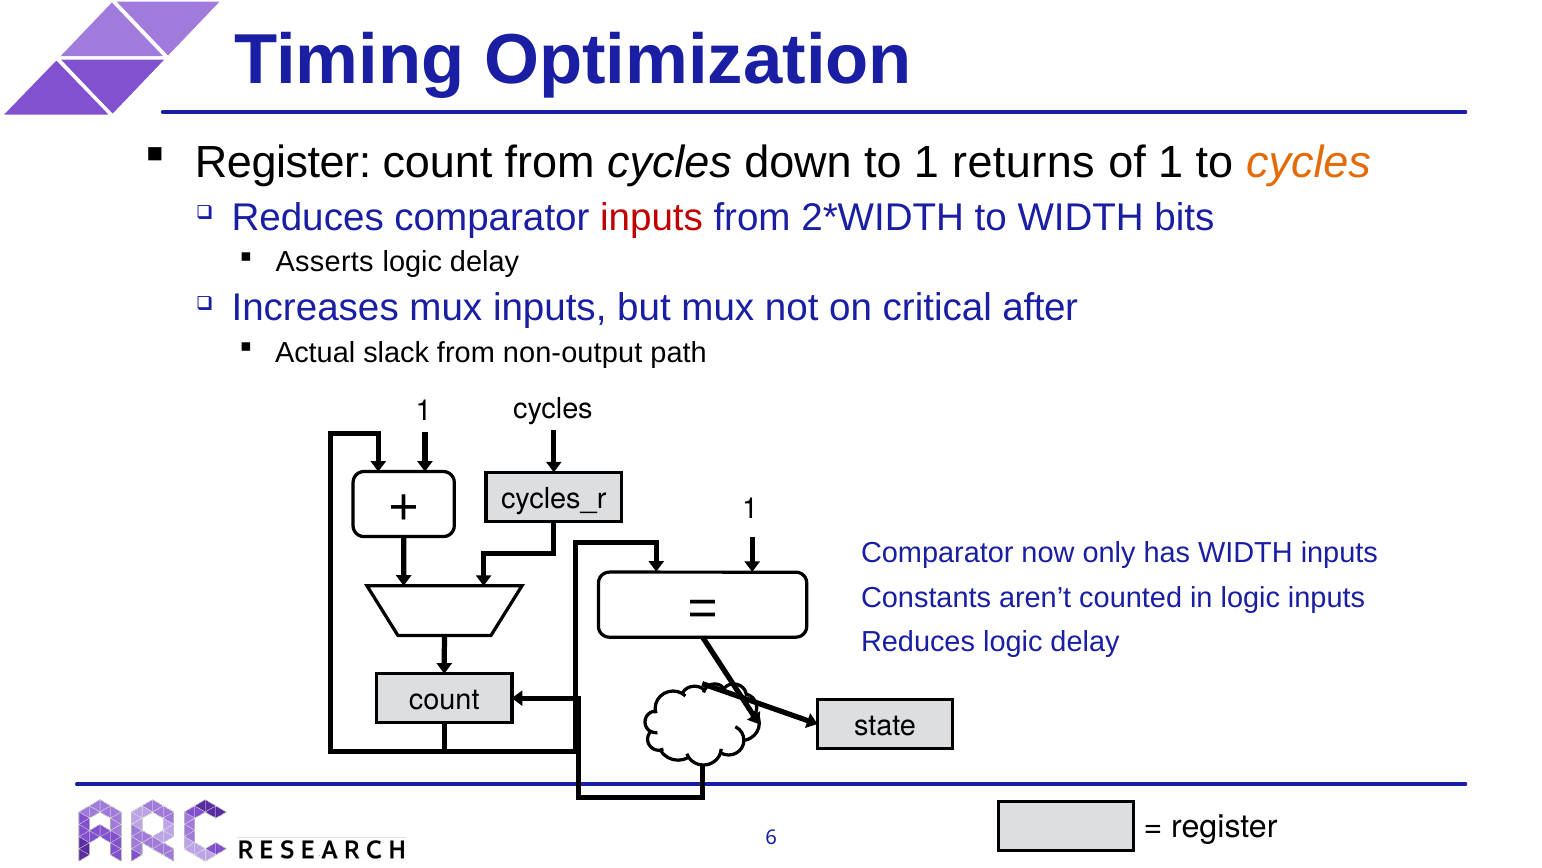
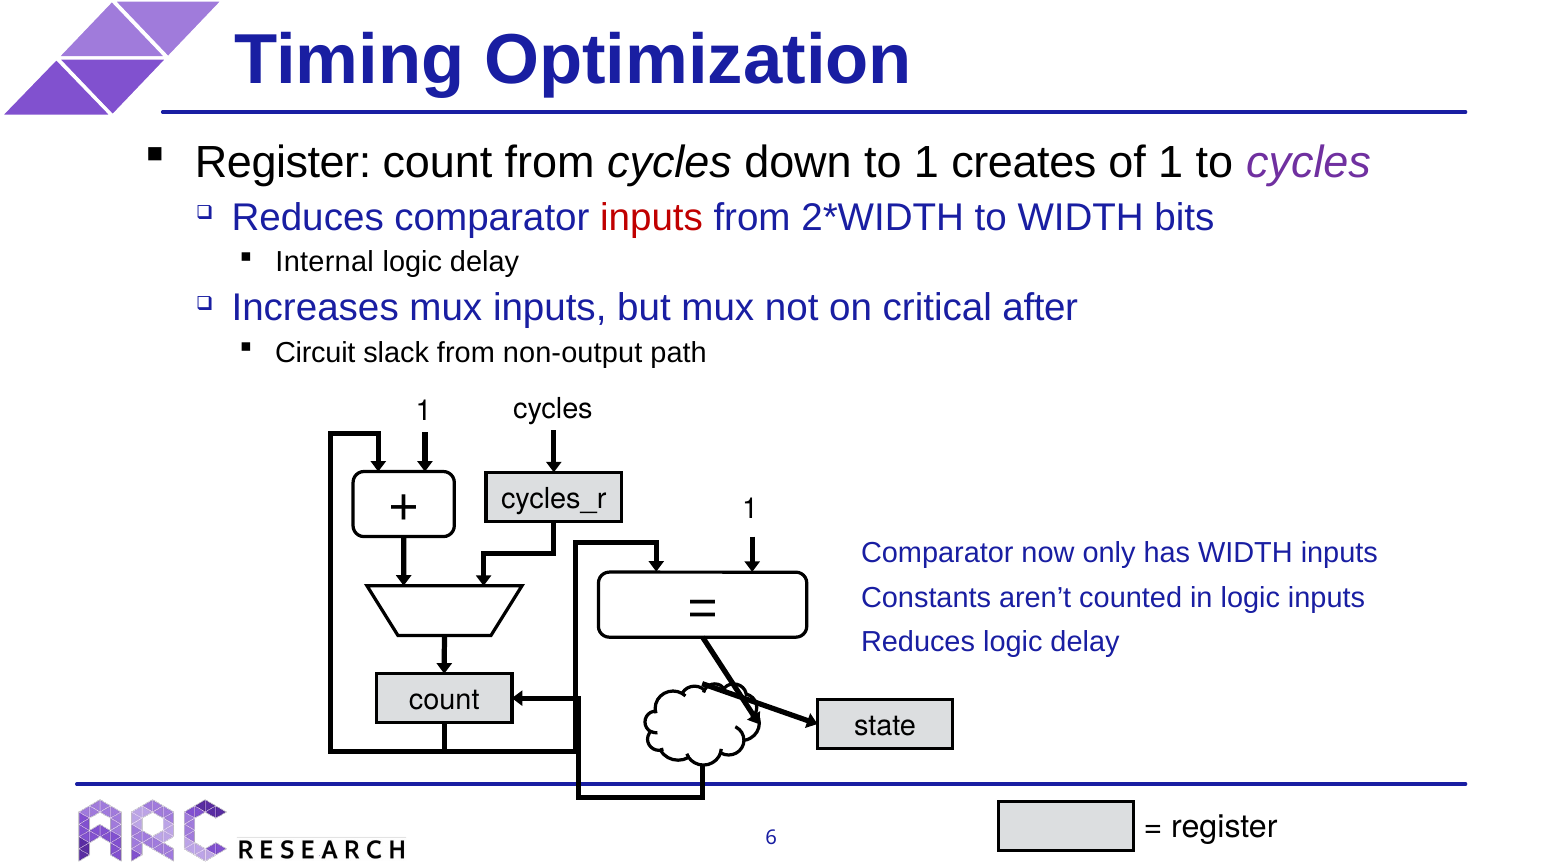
returns: returns -> creates (1024, 163)
cycles colour: orange -> purple (1309, 163)
Asserts: Asserts -> Internal (325, 262)
Actual: Actual -> Circuit (315, 353)
